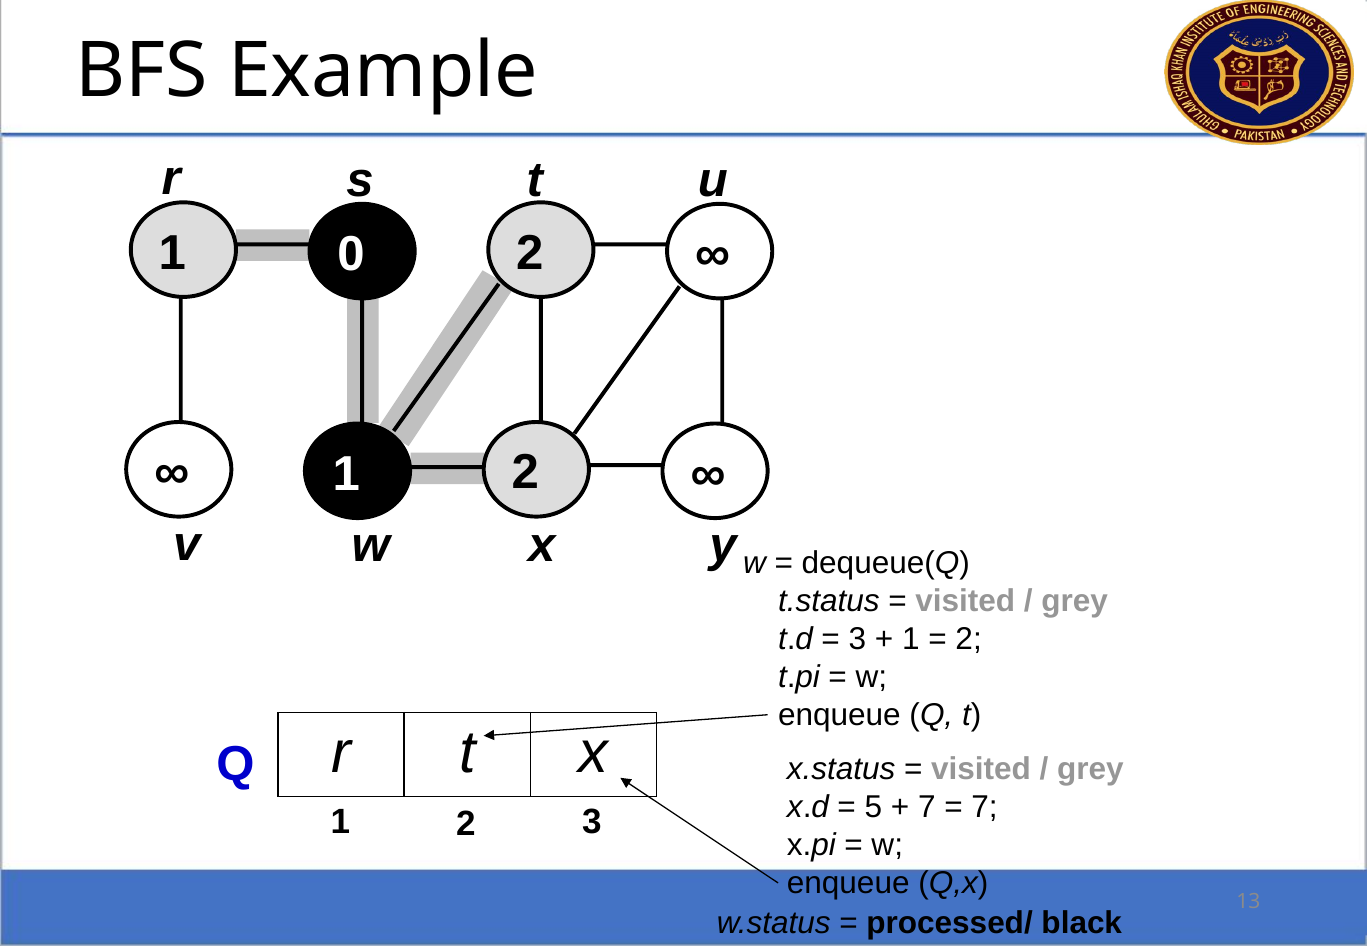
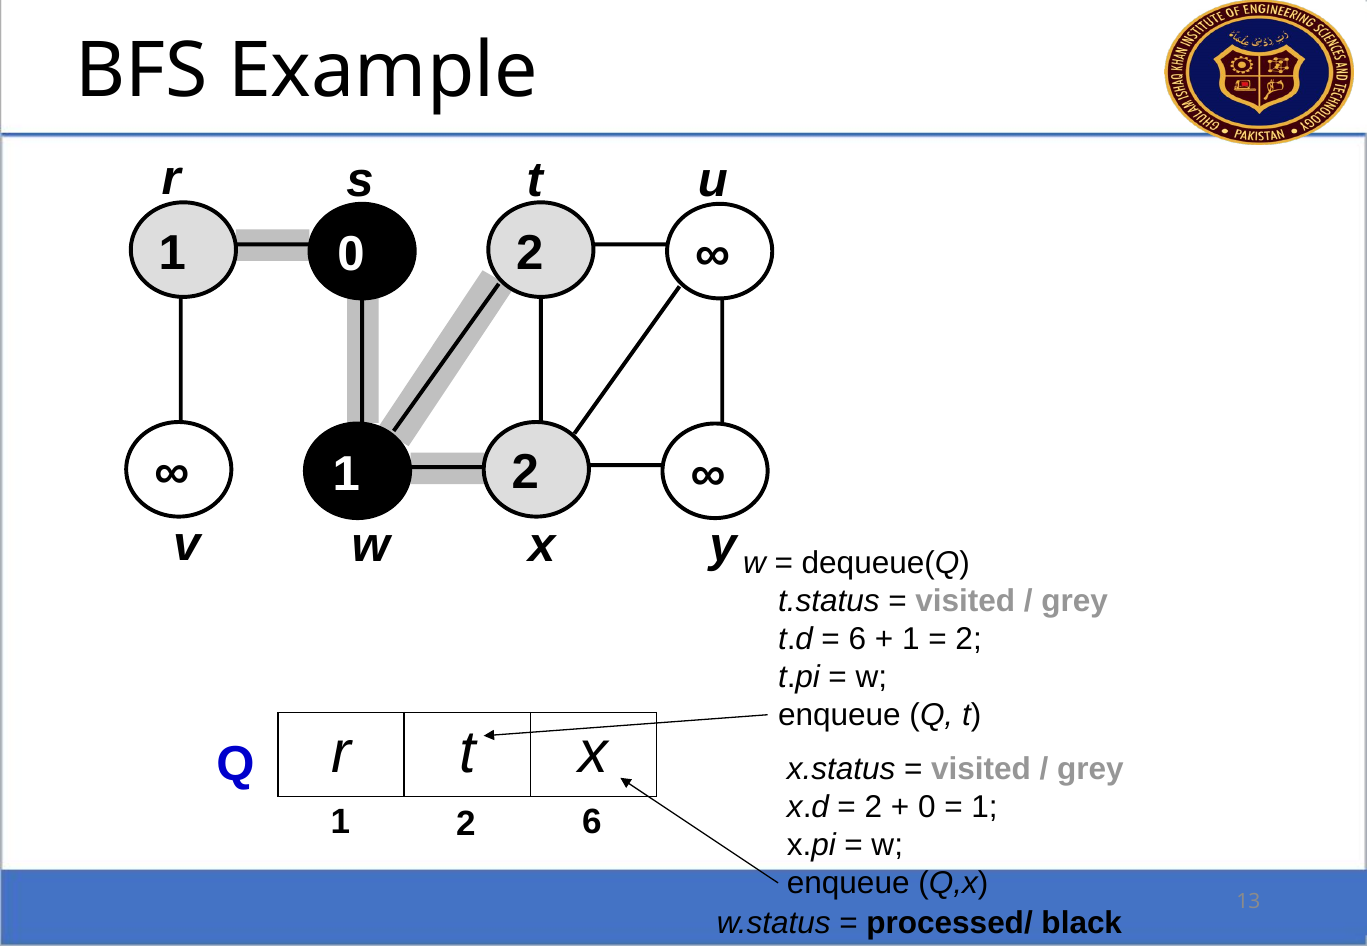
3: 3 -> 6 (857, 639)
5: 5 -> 2 (873, 808)
7: 7 -> 0 (927, 808)
7: 7 -> 1 (985, 808)
2 3: 3 -> 6 (592, 823)
